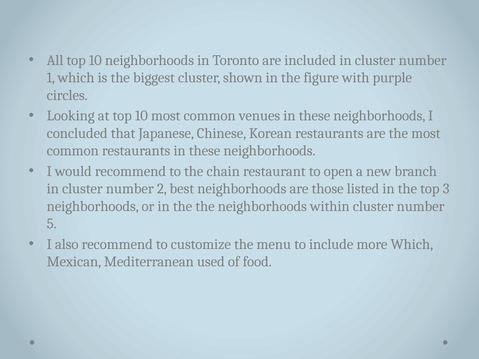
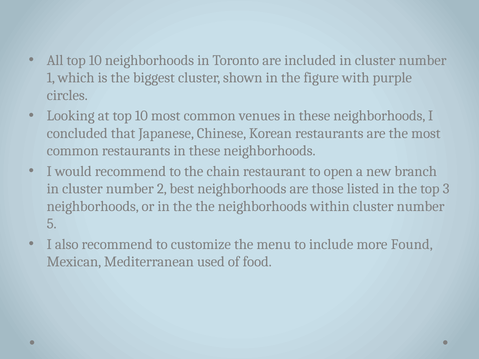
more Which: Which -> Found (412, 244)
